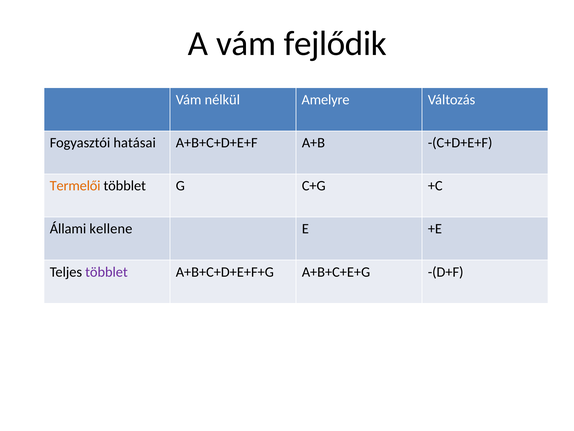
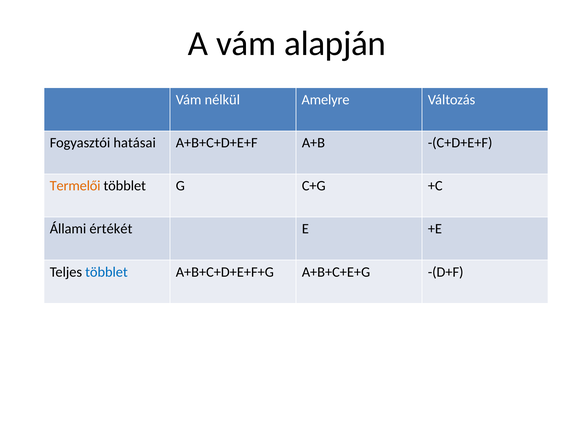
fejlődik: fejlődik -> alapján (335, 44)
kellene: kellene -> értékét (111, 229)
többlet colour: purple -> blue (106, 272)
